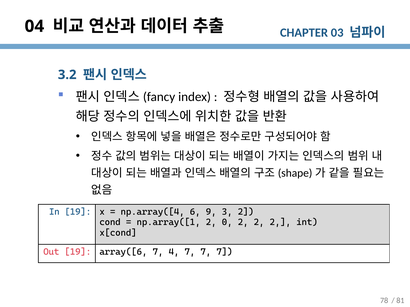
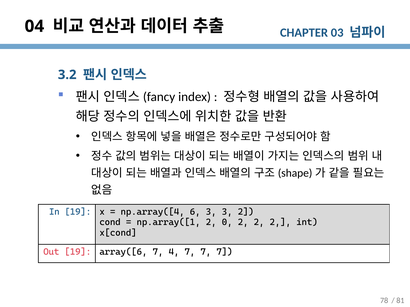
6 9: 9 -> 3 (211, 212)
